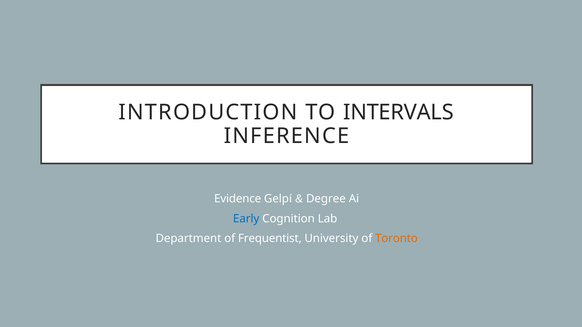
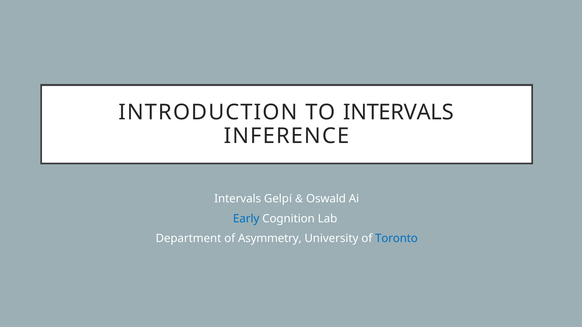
Evidence: Evidence -> Intervals (238, 199)
Degree: Degree -> Oswald (326, 199)
Frequentist: Frequentist -> Asymmetry (270, 239)
Toronto colour: orange -> blue (396, 239)
